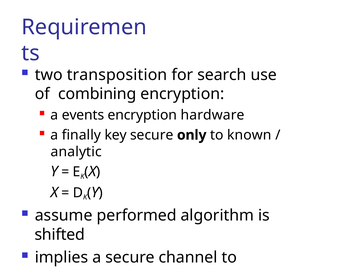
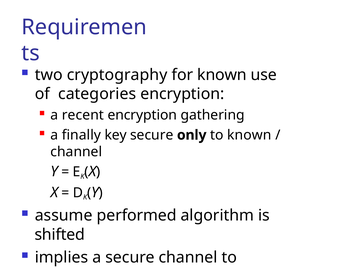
transposition: transposition -> cryptography (117, 75)
for search: search -> known (222, 75)
combining: combining -> categories (97, 94)
events: events -> recent (83, 115)
hardware: hardware -> gathering (213, 115)
analytic: analytic -> channel (76, 152)
